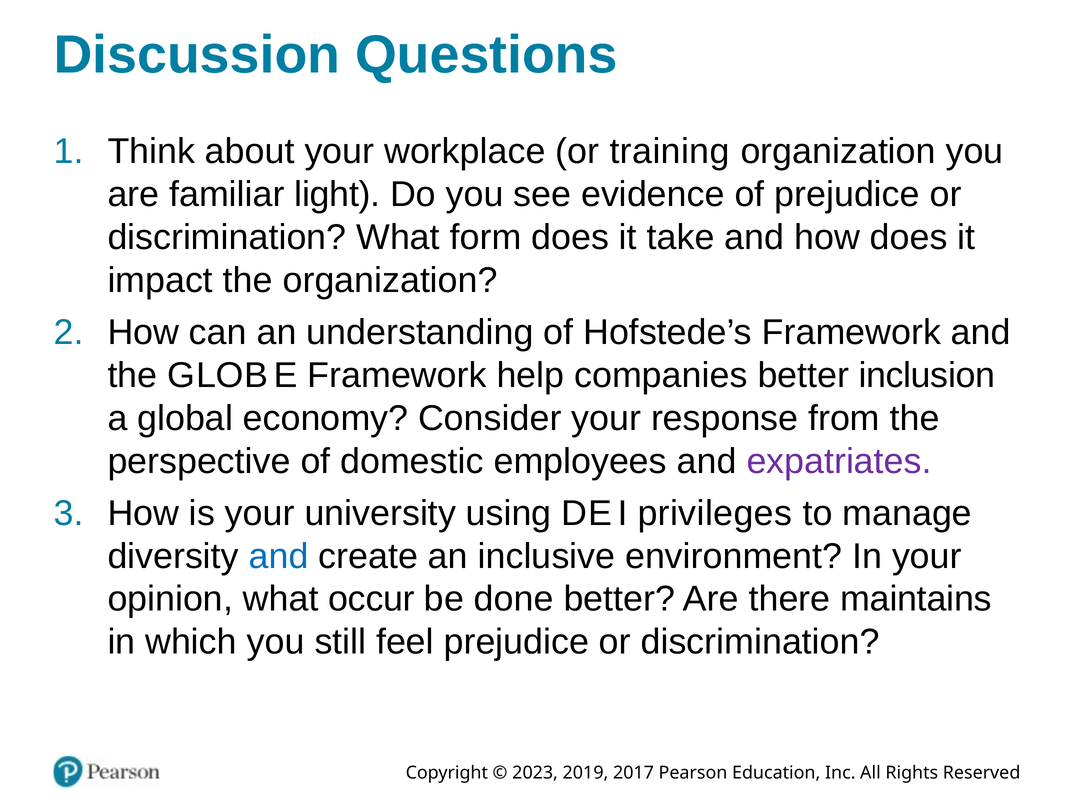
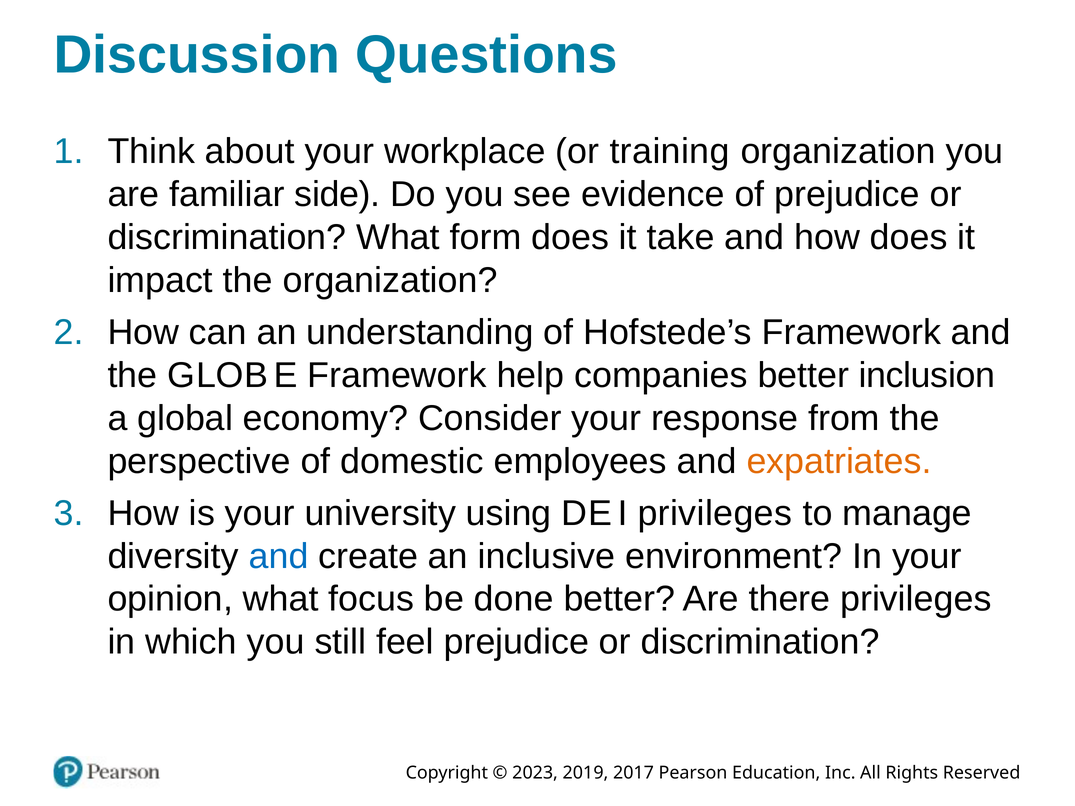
light: light -> side (337, 194)
expatriates colour: purple -> orange (839, 461)
occur: occur -> focus (371, 599)
there maintains: maintains -> privileges (916, 599)
